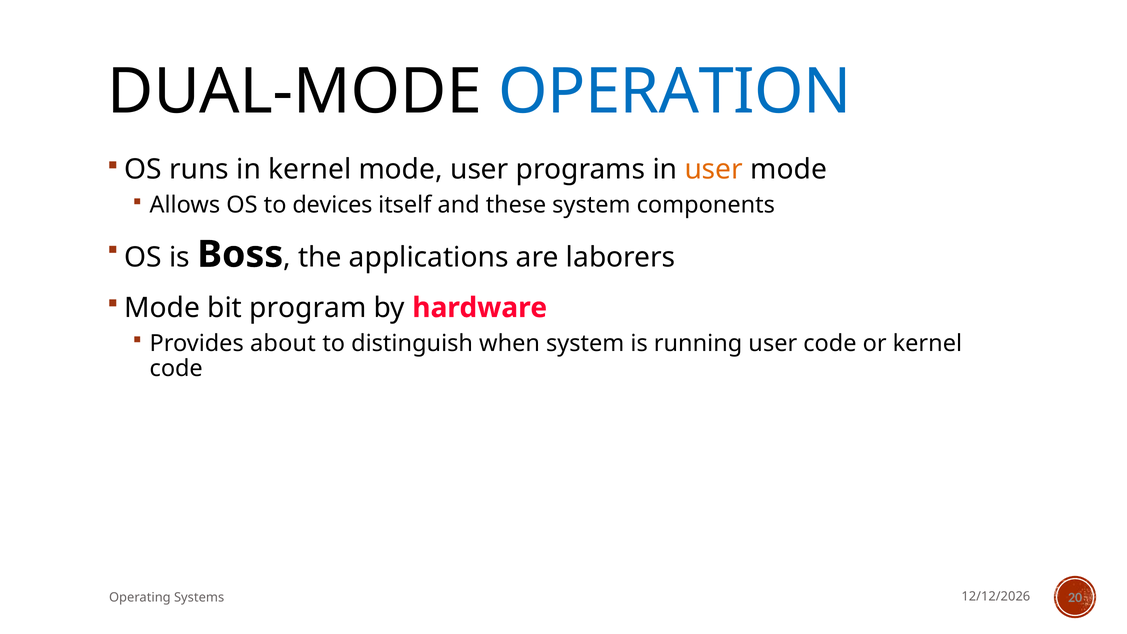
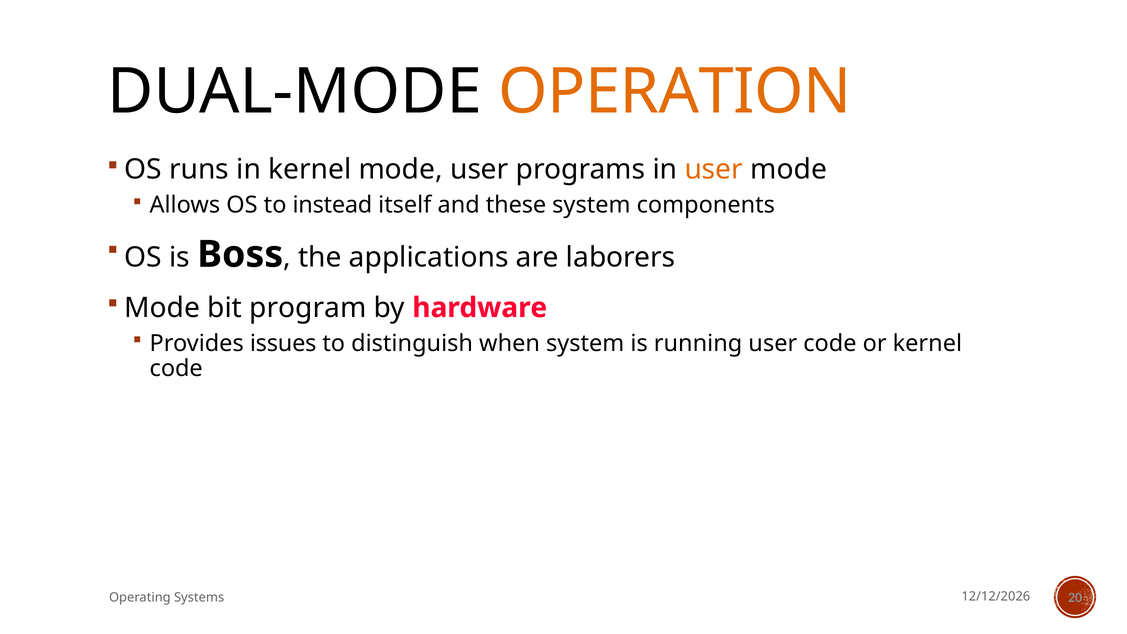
OPERATION colour: blue -> orange (675, 92)
devices: devices -> instead (332, 205)
about: about -> issues (283, 343)
